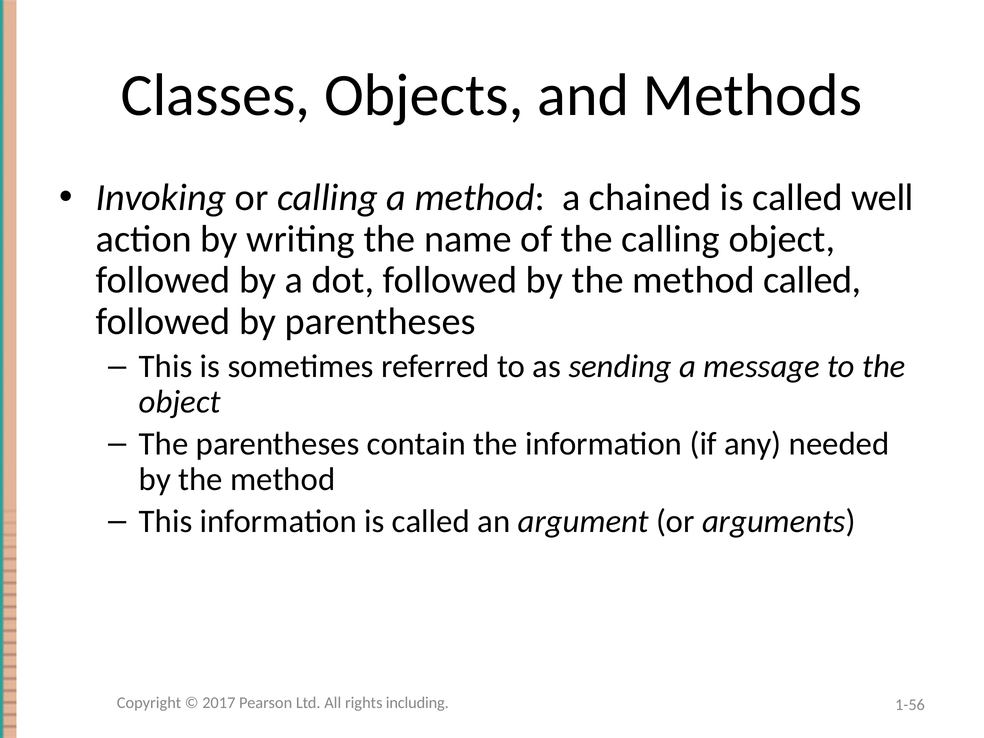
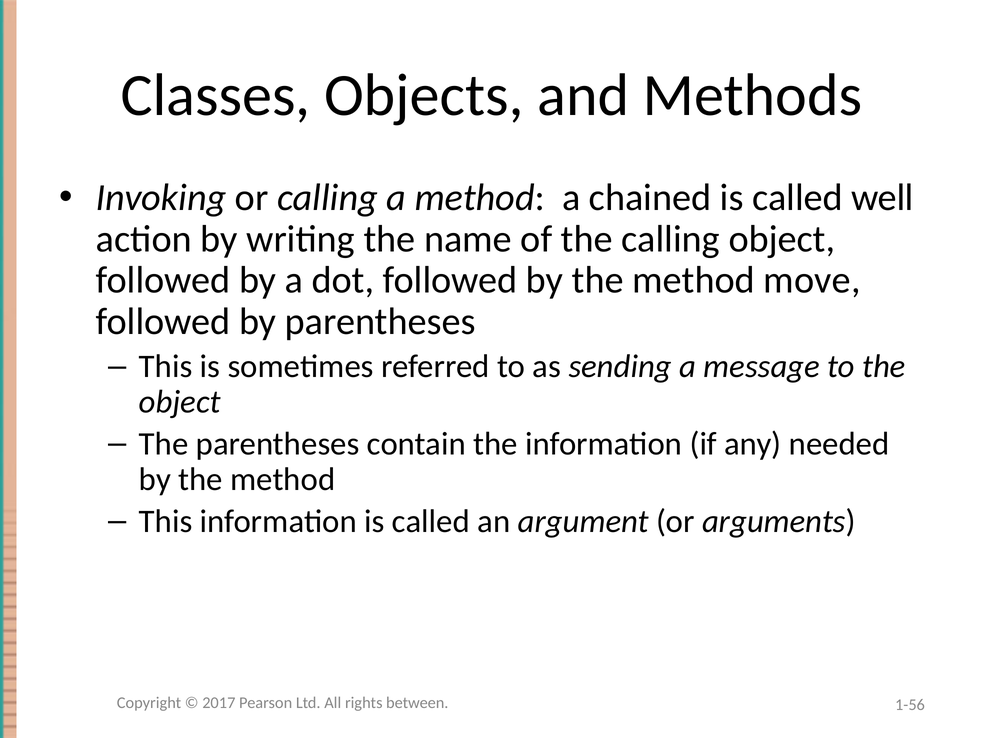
method called: called -> move (812, 280)
including: including -> between (417, 703)
